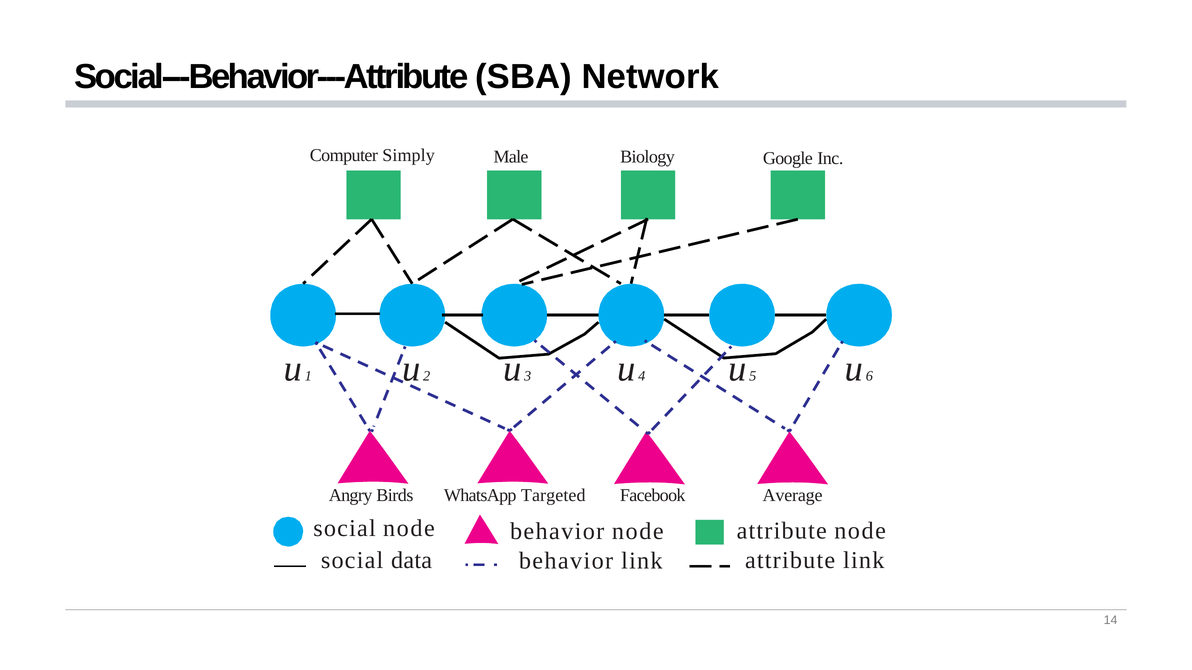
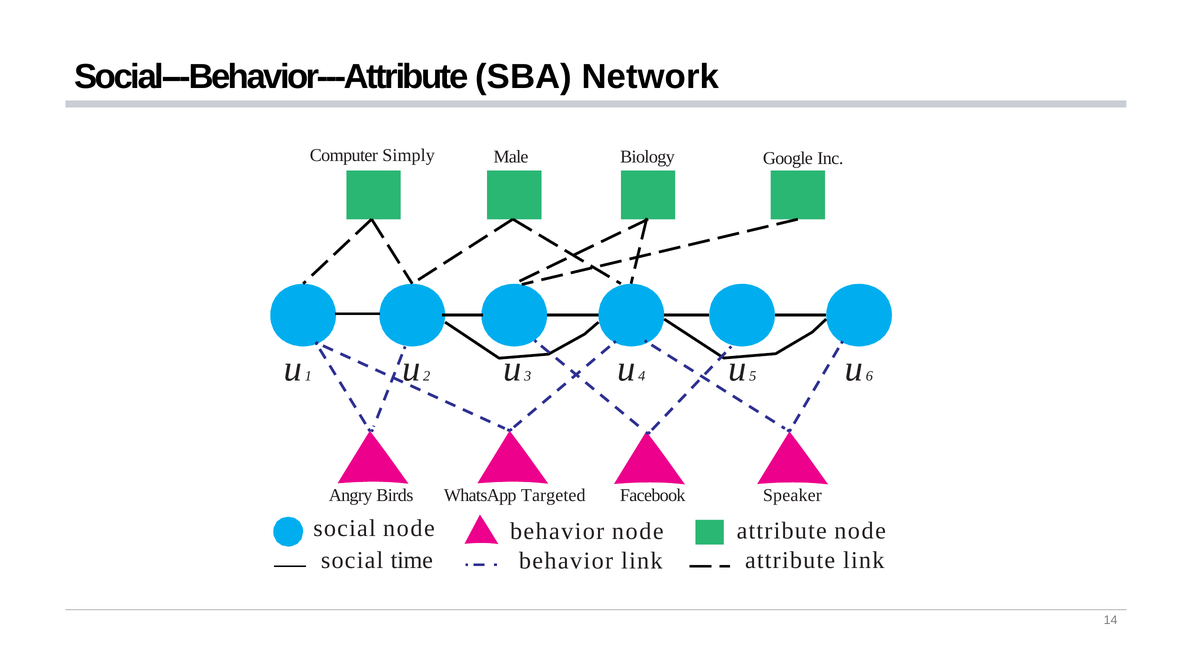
Average: Average -> Speaker (792, 496)
data: data -> time (412, 561)
